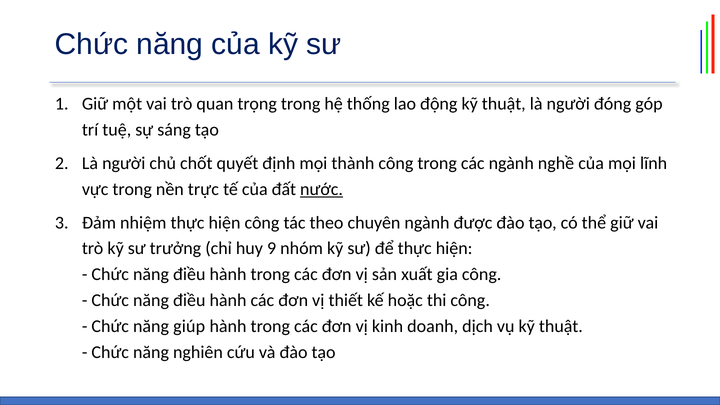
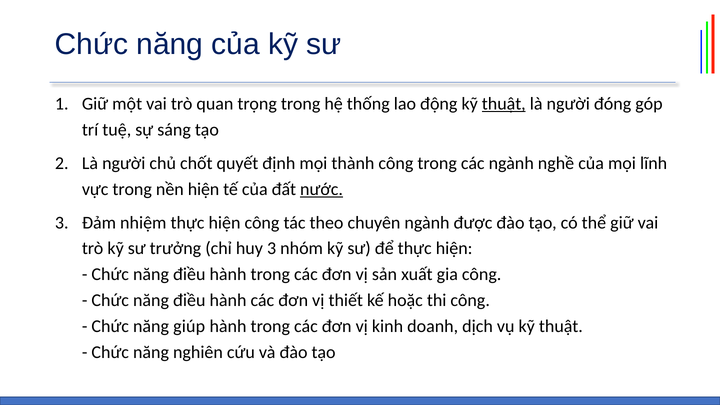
thuật underline: none -> present (504, 104)
nền trực: trực -> hiện (204, 189)
huy 9: 9 -> 3 (272, 249)
